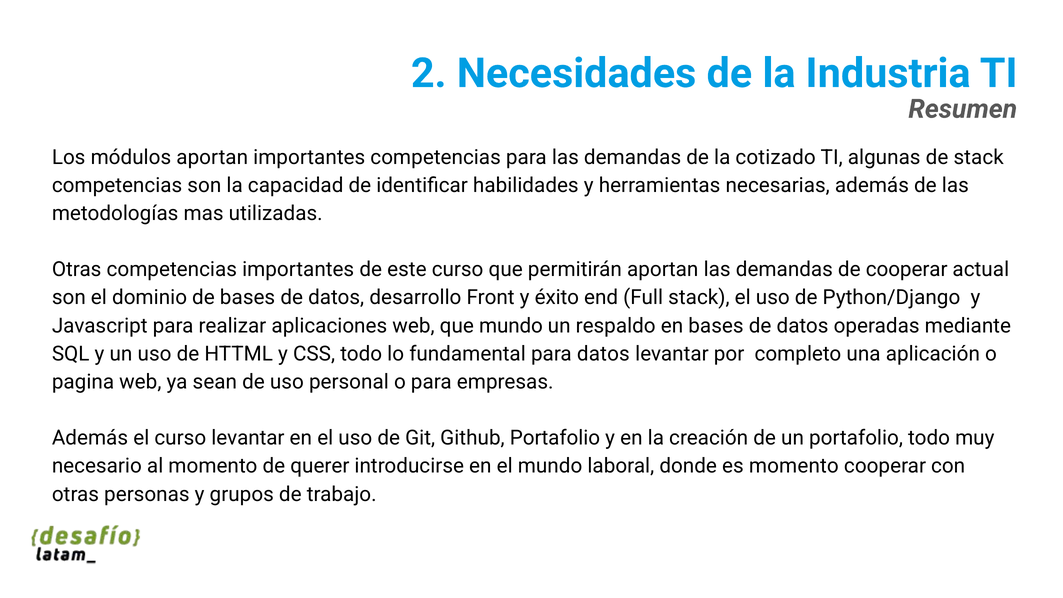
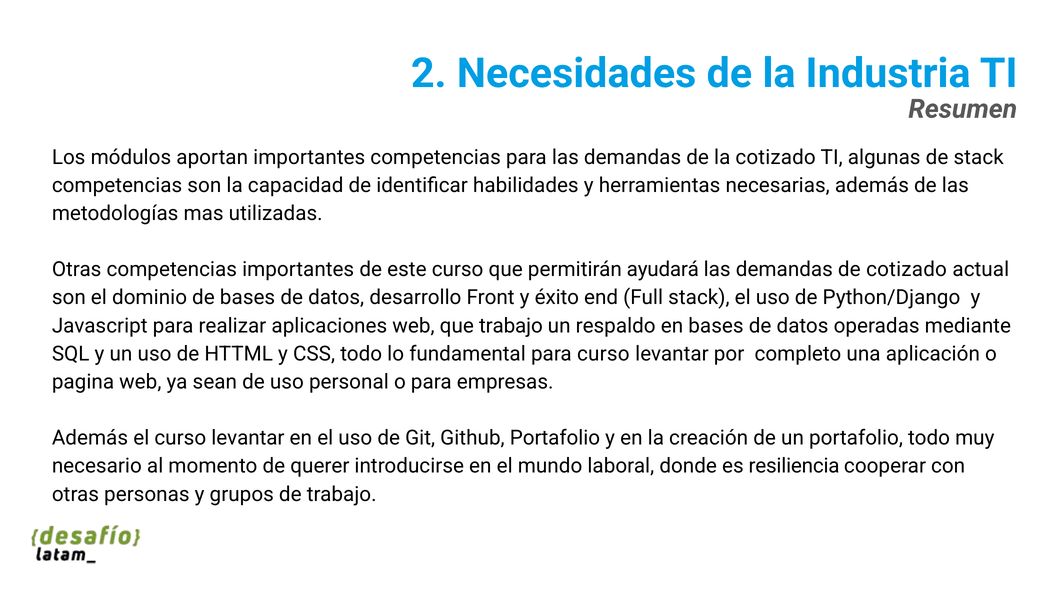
permitirán aportan: aportan -> ayudará (663, 270)
de cooperar: cooperar -> cotizado (907, 270)
que mundo: mundo -> trabajo (511, 326)
para datos: datos -> curso (603, 354)
es momento: momento -> resiliencia (794, 466)
